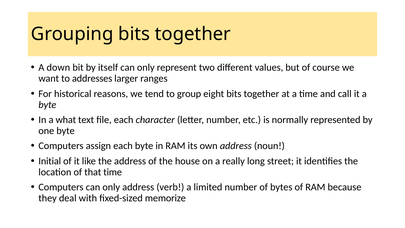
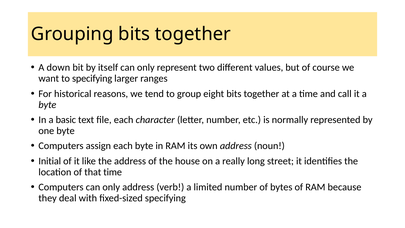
to addresses: addresses -> specifying (92, 79)
what: what -> basic (66, 120)
fixed-sized memorize: memorize -> specifying (165, 198)
